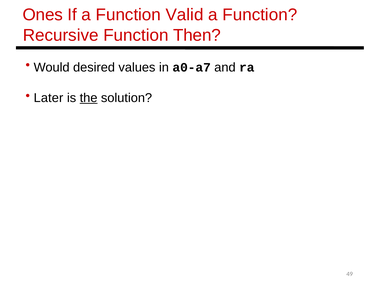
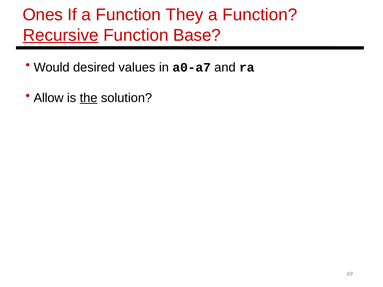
Valid: Valid -> They (185, 15)
Recursive underline: none -> present (61, 35)
Then: Then -> Base (197, 35)
Later: Later -> Allow (49, 98)
